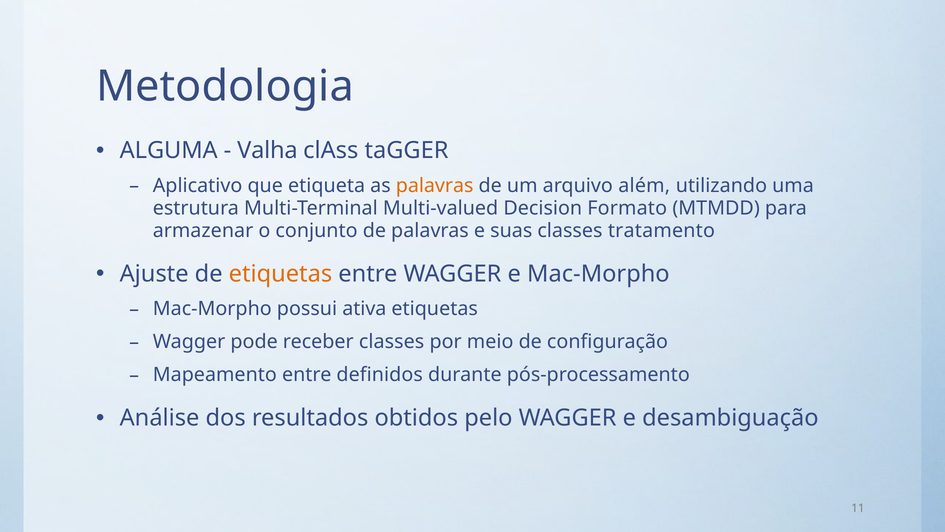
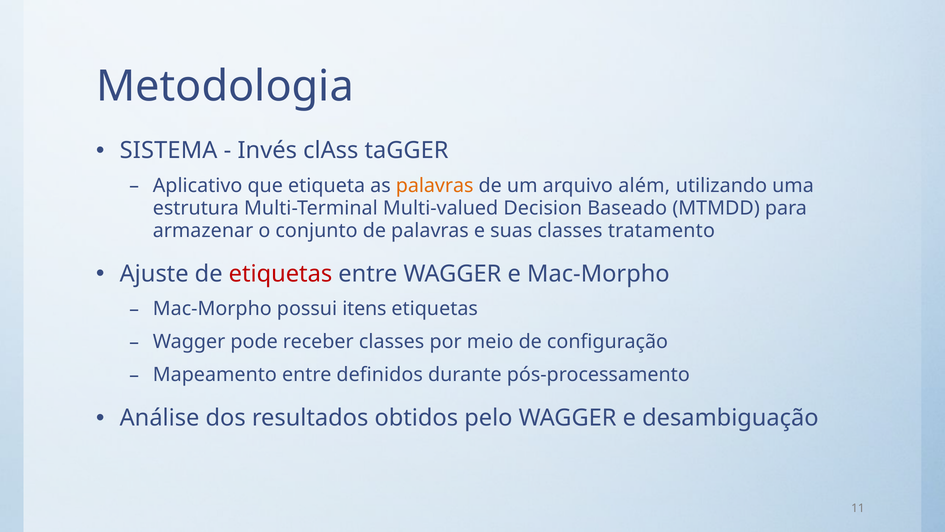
ALGUMA: ALGUMA -> SISTEMA (169, 150)
Valha: Valha -> Invés (267, 150)
Formato: Formato -> Baseado (627, 208)
etiquetas colour: orange -> red (280, 274)
ativa: ativa -> itens (364, 309)
